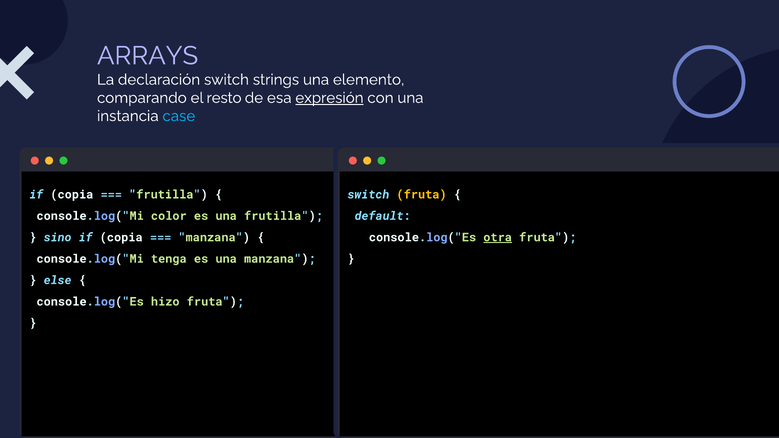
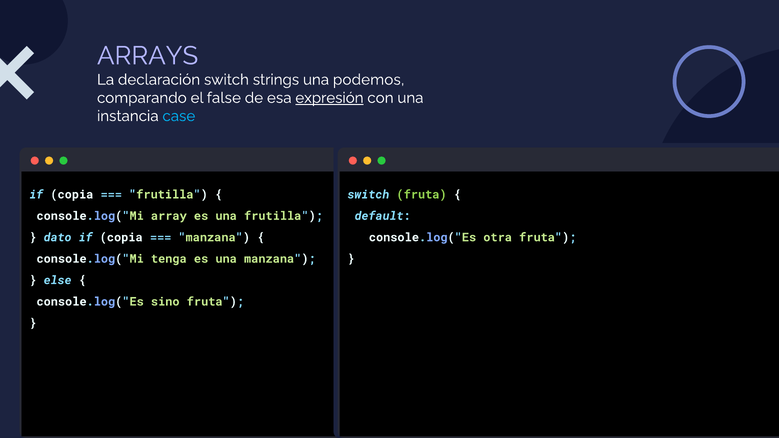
elemento: elemento -> podemos (369, 80)
resto: resto -> false (224, 98)
fruta colour: yellow -> light green (422, 195)
color: color -> array (169, 216)
sino: sino -> dato (58, 237)
otra underline: present -> none (498, 237)
hizo: hizo -> sino (165, 302)
